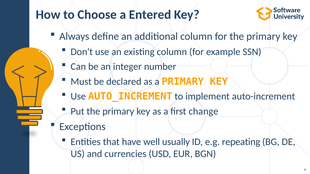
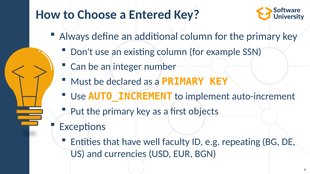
change: change -> objects (203, 112)
usually: usually -> faculty (176, 142)
